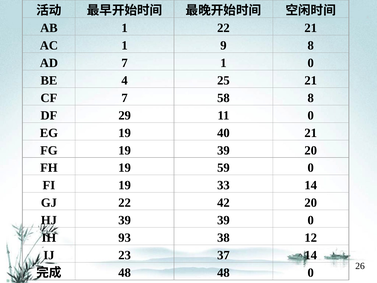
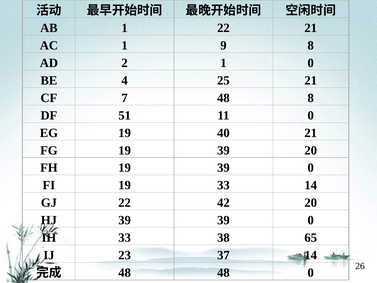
AD 7: 7 -> 2 (125, 63)
7 58: 58 -> 48 (223, 98)
29: 29 -> 51 (125, 115)
FH 19 59: 59 -> 39 (223, 168)
IH 93: 93 -> 33 (125, 238)
12: 12 -> 65 (311, 238)
